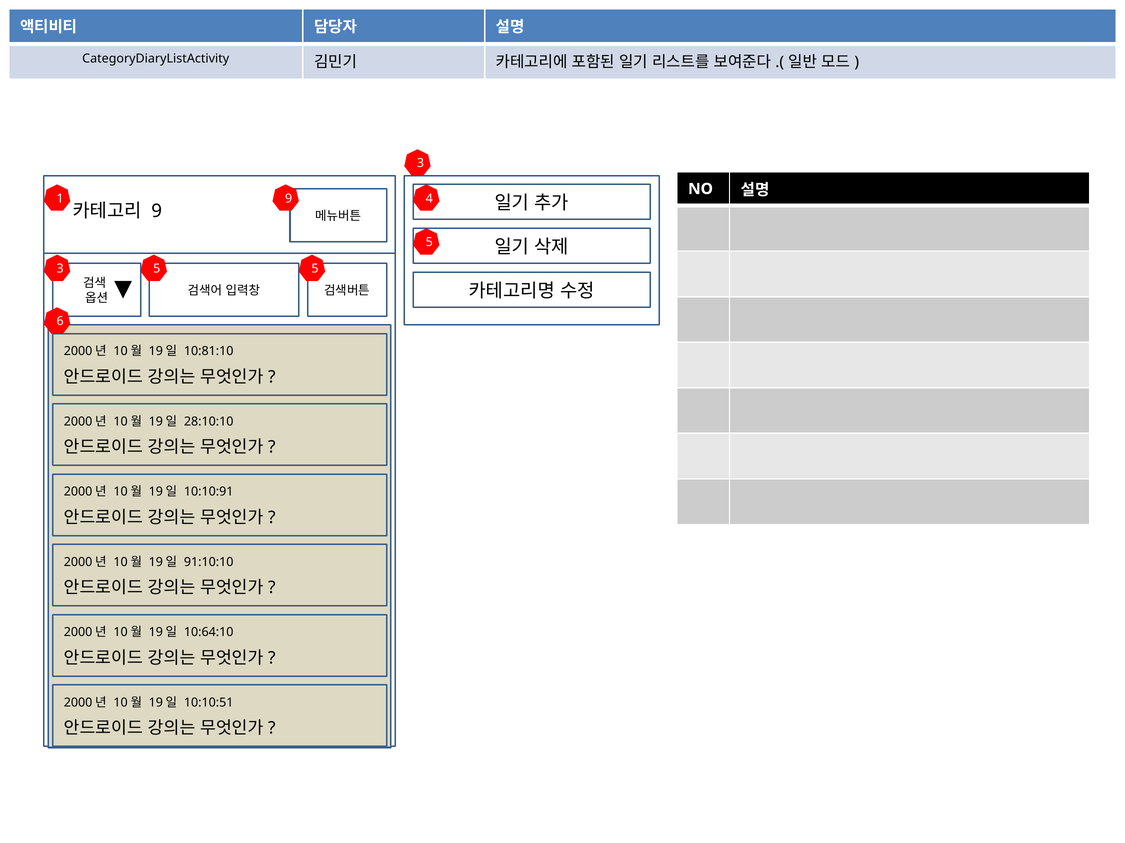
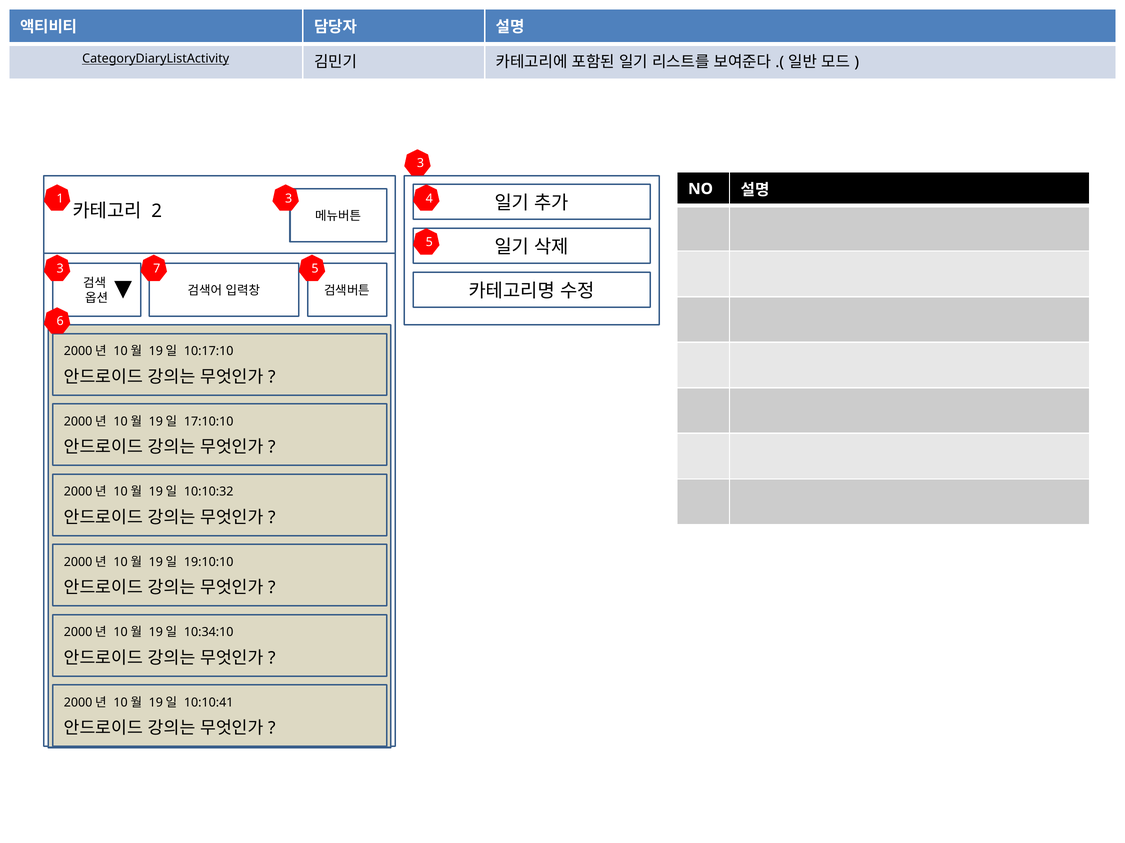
CategoryDiaryListActivity underline: none -> present (156, 59)
1 9: 9 -> 3 (289, 199)
9: 9 -> 2 (157, 211)
3 5: 5 -> 7 (157, 269)
10:81:10: 10:81:10 -> 10:17:10 (209, 352)
28:10:10: 28:10:10 -> 17:10:10 (209, 422)
10:10:91: 10:10:91 -> 10:10:32 (209, 492)
91:10:10: 91:10:10 -> 19:10:10 (209, 562)
10:64:10: 10:64:10 -> 10:34:10 (209, 633)
10:10:51: 10:10:51 -> 10:10:41 (209, 703)
